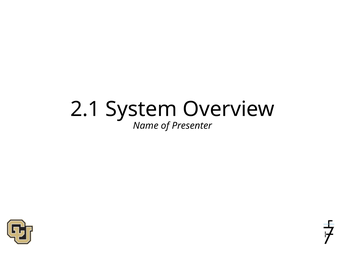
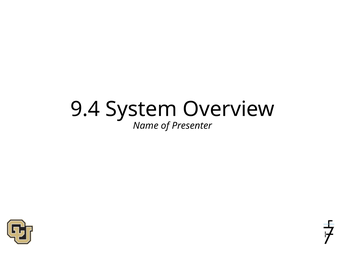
2.1: 2.1 -> 9.4 (85, 110)
